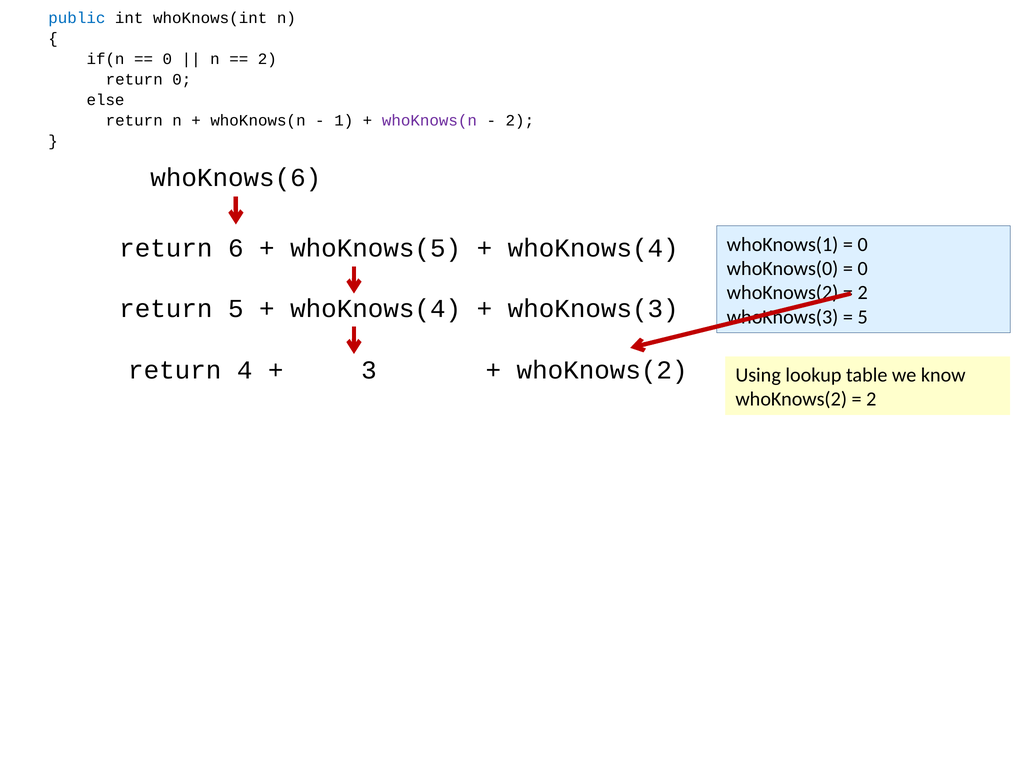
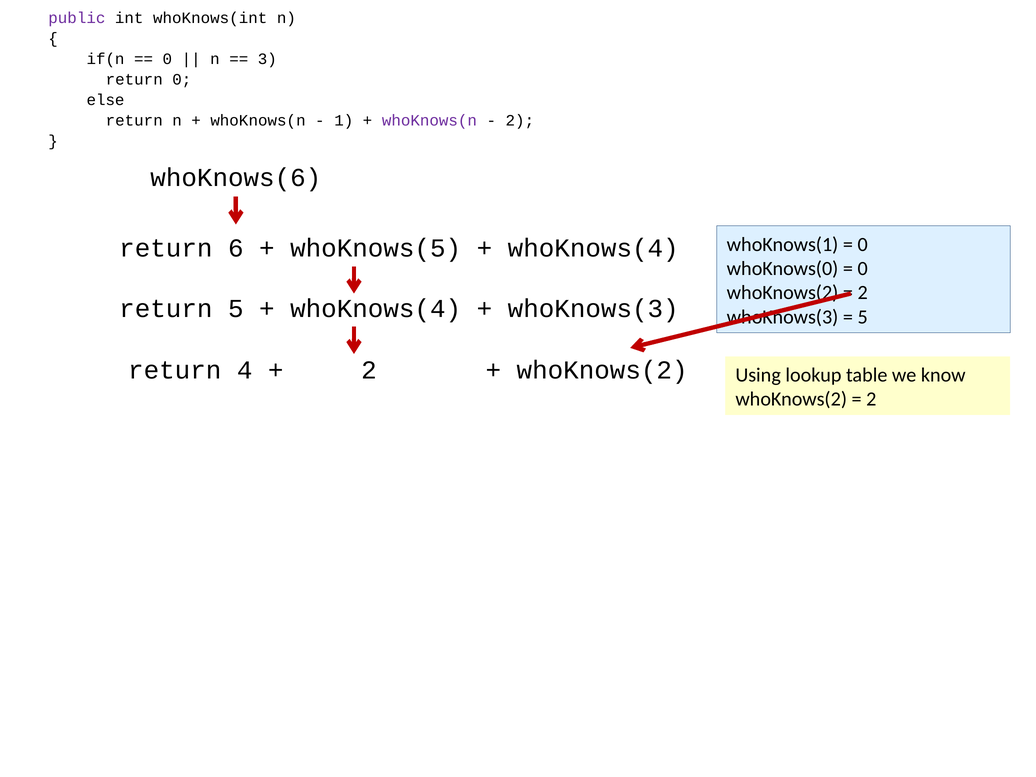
public colour: blue -> purple (77, 18)
2: 2 -> 3 (267, 59)
3: 3 -> 2 (369, 370)
